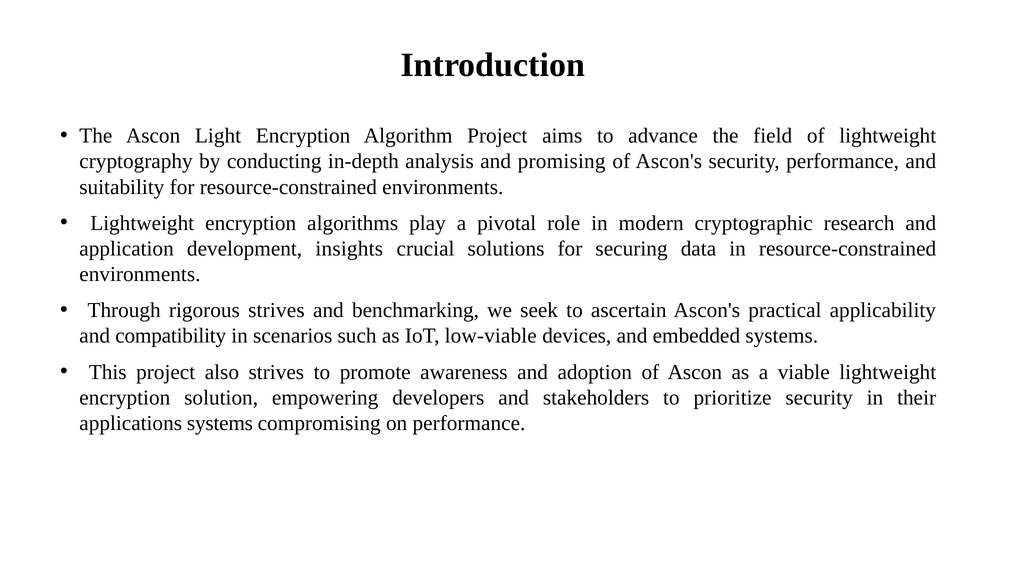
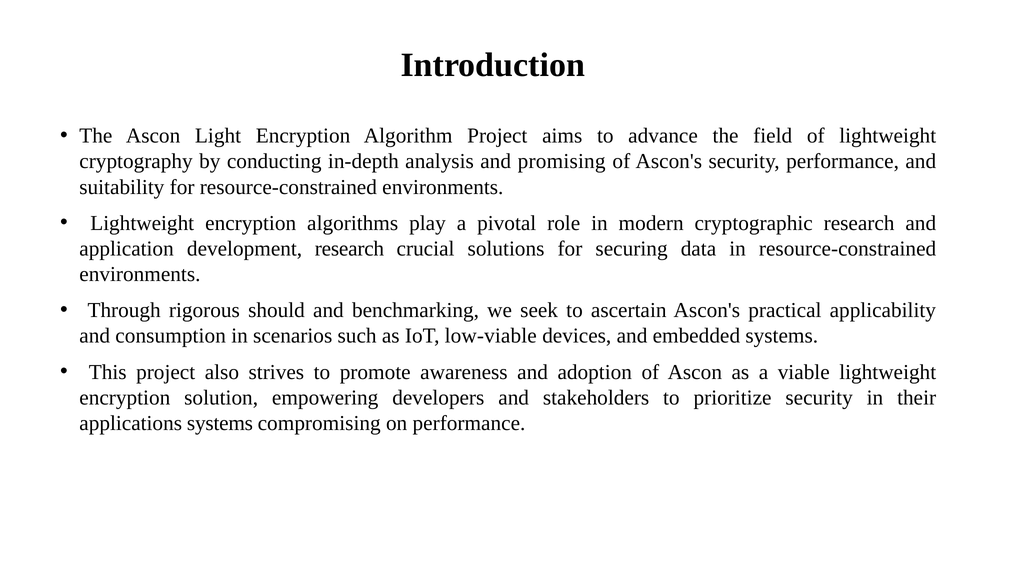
development insights: insights -> research (349, 249)
rigorous strives: strives -> should (277, 310)
compatibility: compatibility -> consumption (171, 336)
